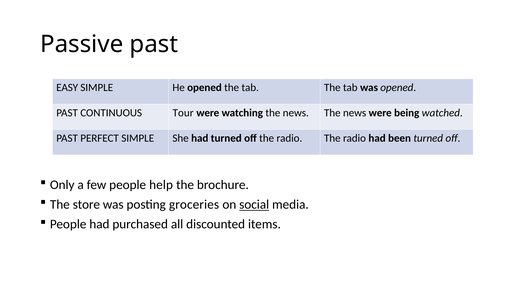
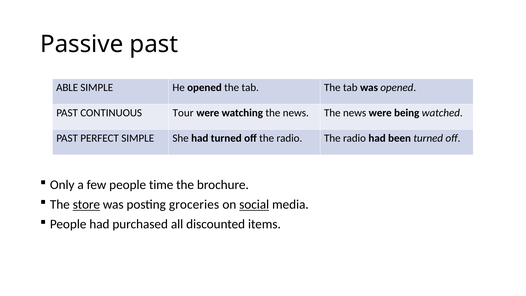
EASY: EASY -> ABLE (67, 88)
help: help -> time (161, 185)
store underline: none -> present (86, 205)
